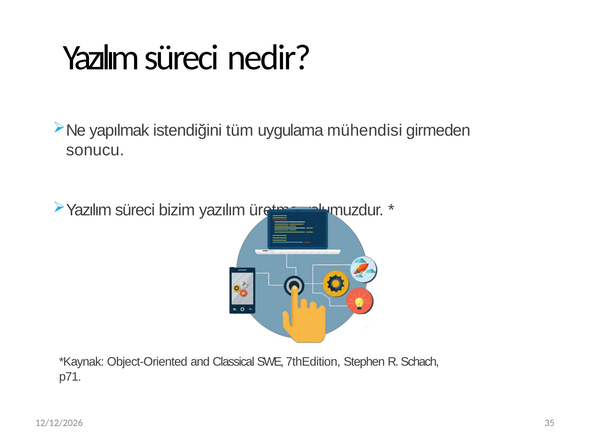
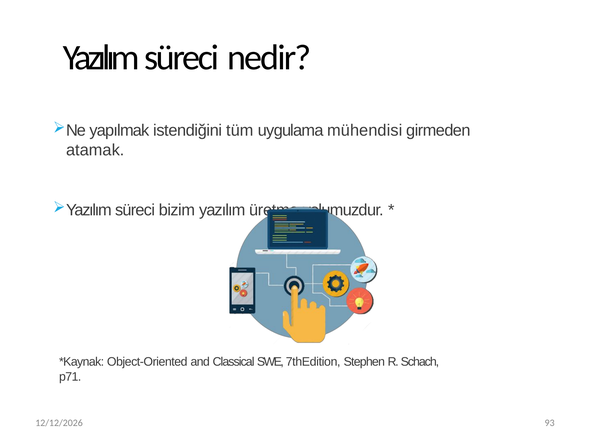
sonucu: sonucu -> atamak (95, 150)
35: 35 -> 93 (550, 422)
